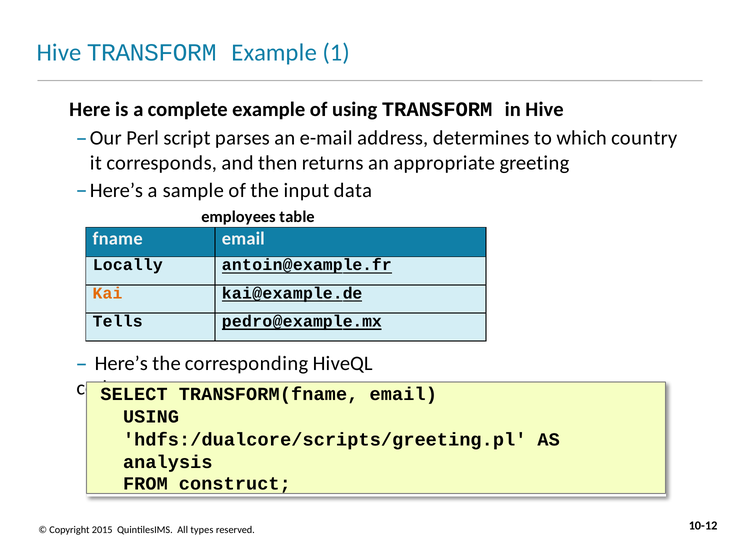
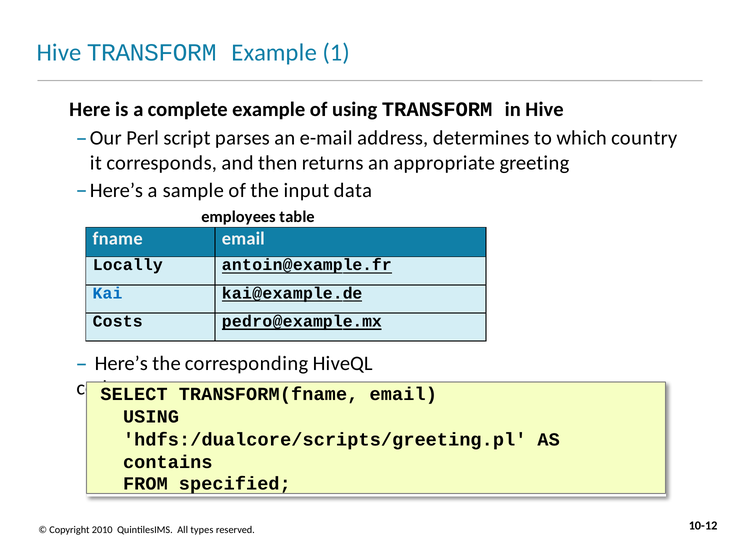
Kai colour: orange -> blue (108, 293)
Tells: Tells -> Costs (118, 321)
analysis: analysis -> contains (168, 462)
construct: construct -> specified (235, 484)
2015: 2015 -> 2010 (102, 530)
